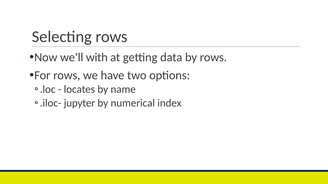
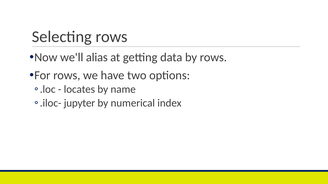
with: with -> alias (97, 57)
